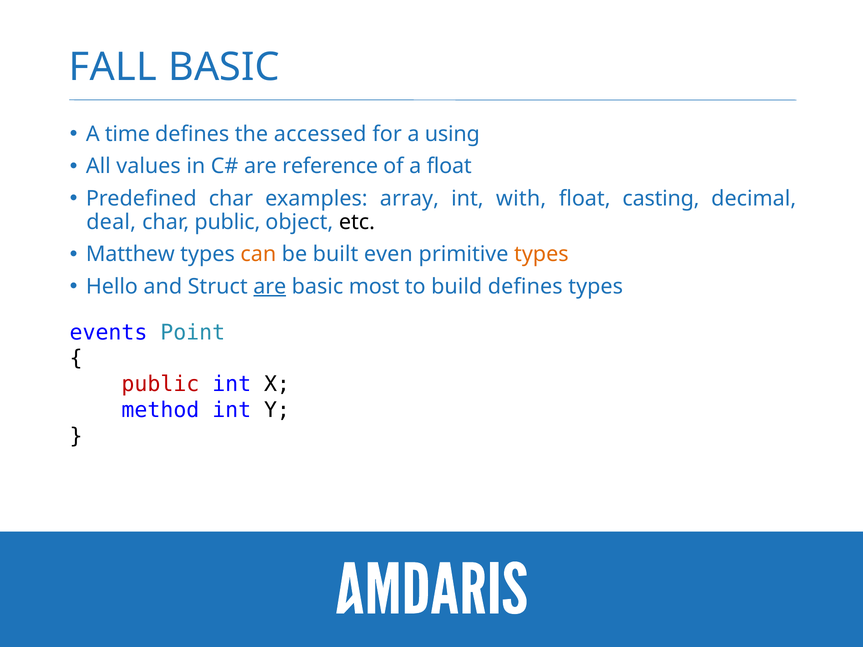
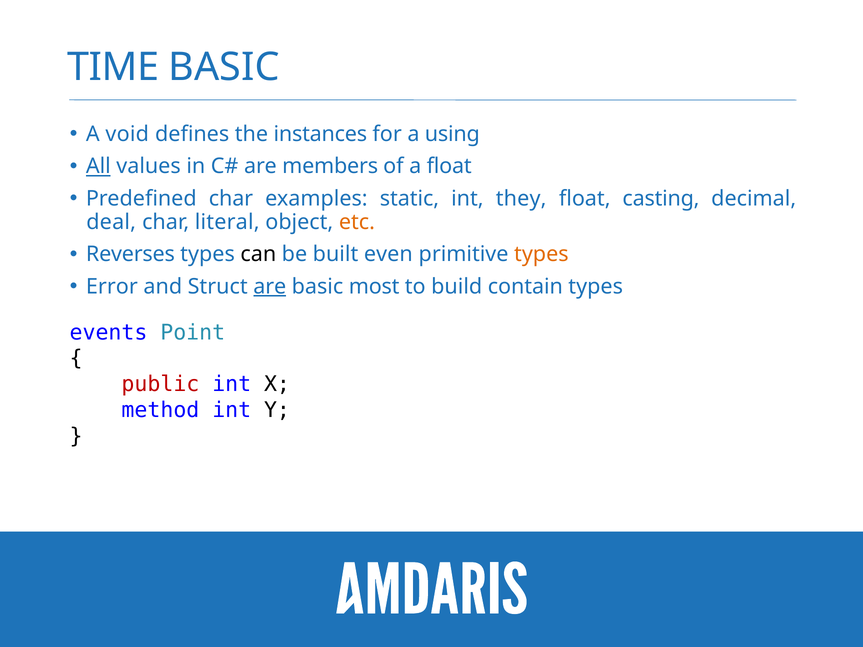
FALL: FALL -> TIME (113, 67)
time: time -> void (127, 134)
accessed: accessed -> instances (320, 134)
All underline: none -> present (98, 166)
reference: reference -> members (330, 166)
array: array -> static (409, 199)
with: with -> they (521, 199)
char public: public -> literal (227, 222)
etc colour: black -> orange (357, 222)
Matthew: Matthew -> Reverses (130, 254)
can colour: orange -> black (258, 254)
Hello: Hello -> Error (112, 287)
build defines: defines -> contain (525, 287)
